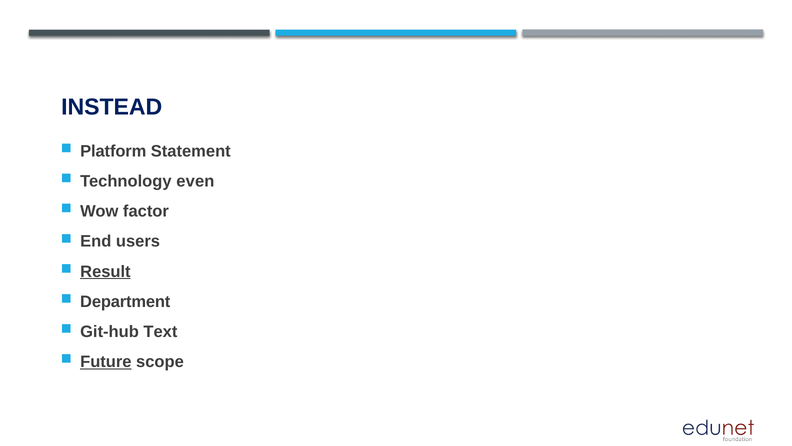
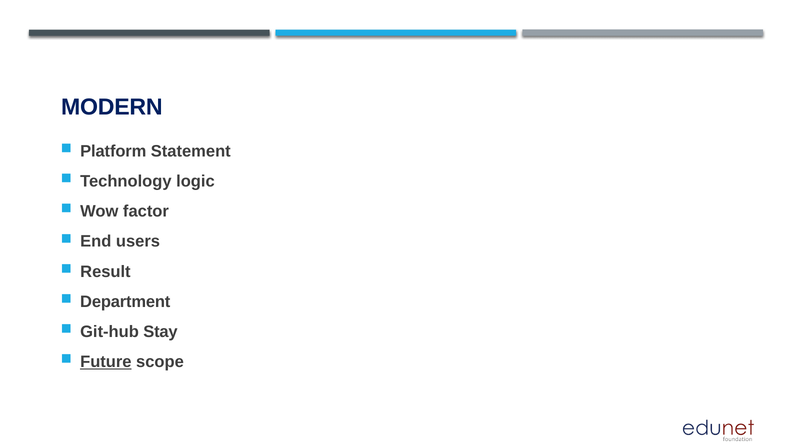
INSTEAD: INSTEAD -> MODERN (112, 107)
even: even -> logic (195, 181)
Result underline: present -> none (105, 271)
Text: Text -> Stay (160, 331)
